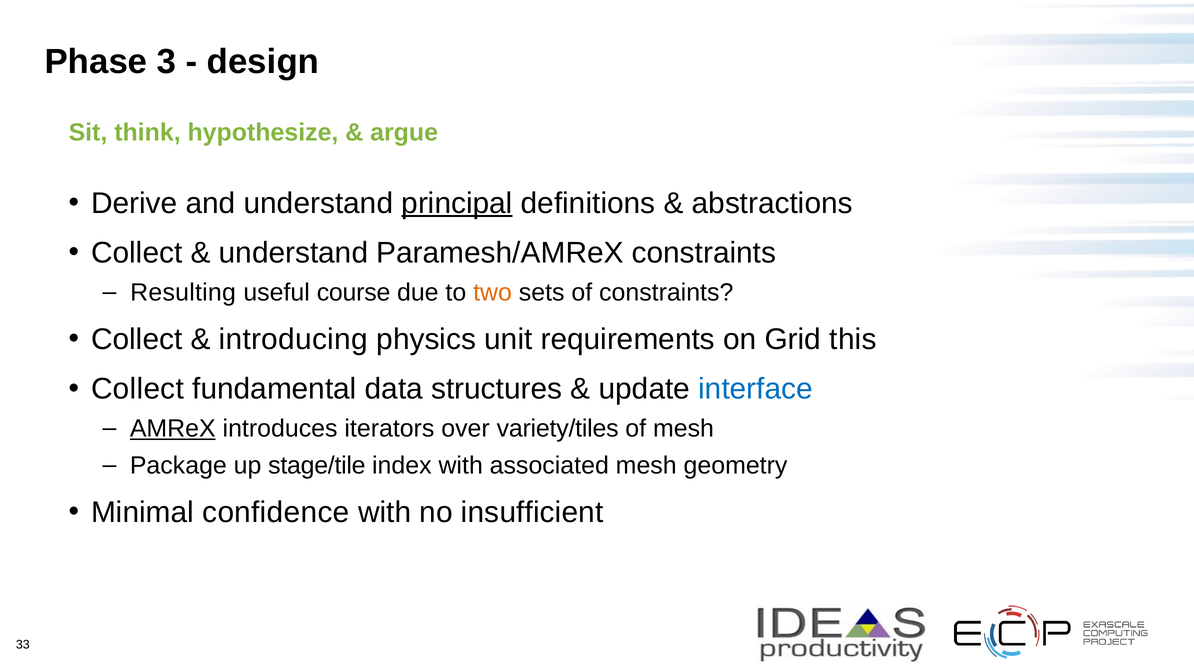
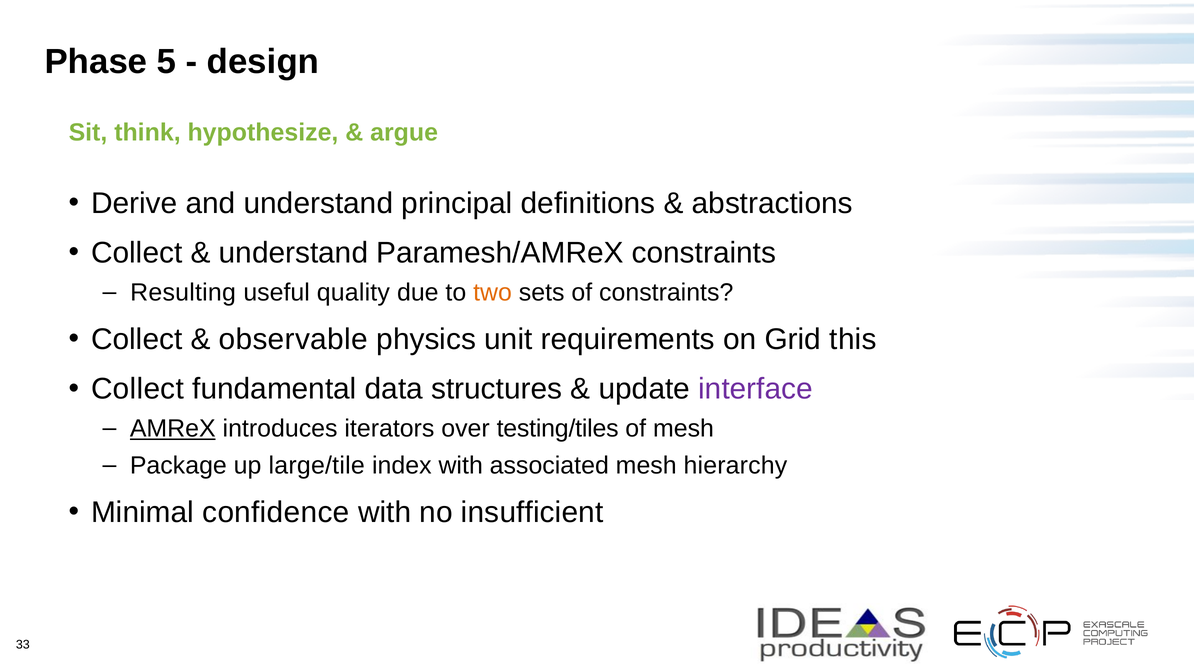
3: 3 -> 5 (166, 62)
principal underline: present -> none (457, 203)
course: course -> quality (353, 292)
introducing: introducing -> observable (293, 339)
interface colour: blue -> purple (756, 389)
variety/tiles: variety/tiles -> testing/tiles (558, 428)
stage/tile: stage/tile -> large/tile (317, 465)
geometry: geometry -> hierarchy (735, 465)
